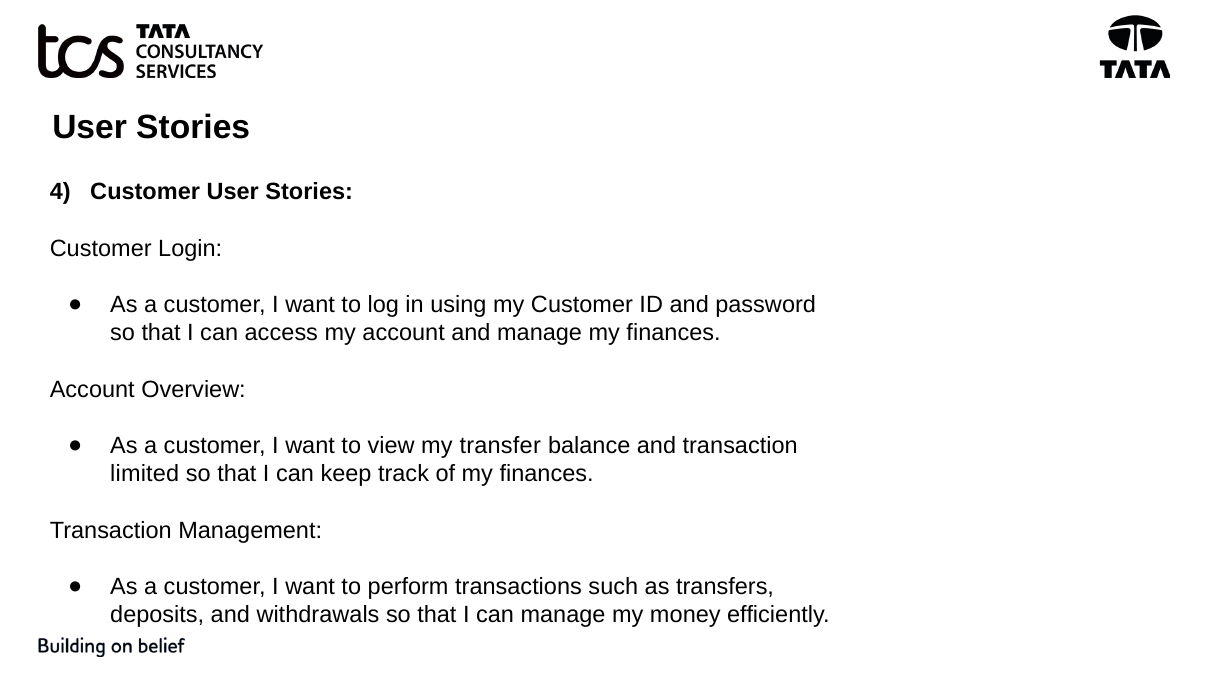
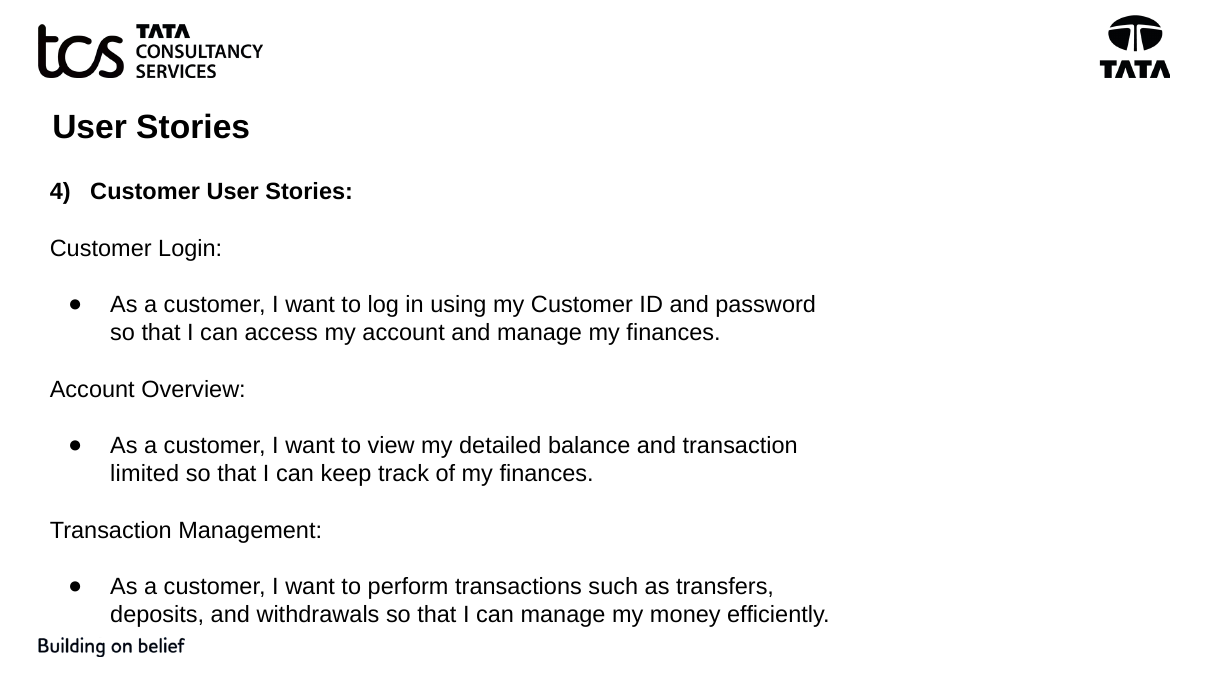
transfer: transfer -> detailed (500, 445)
